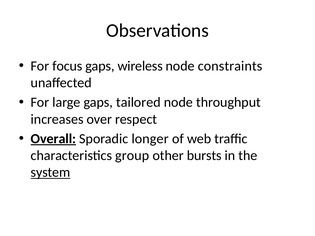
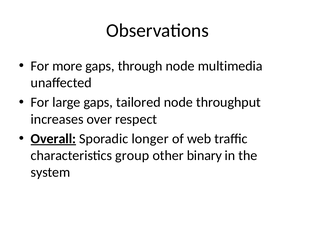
focus: focus -> more (67, 66)
wireless: wireless -> through (140, 66)
constraints: constraints -> multimedia (230, 66)
bursts: bursts -> binary (204, 156)
system underline: present -> none (50, 173)
